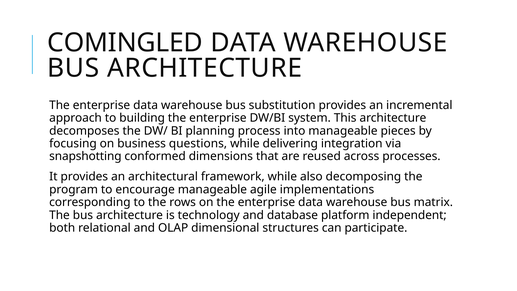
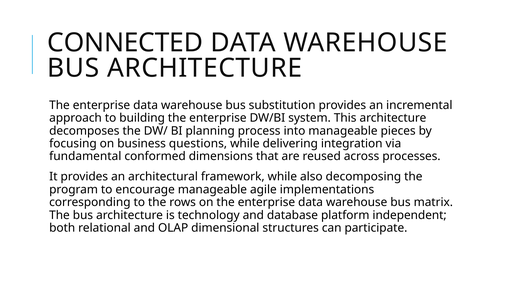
COMINGLED: COMINGLED -> CONNECTED (125, 43)
snapshotting: snapshotting -> fundamental (85, 156)
